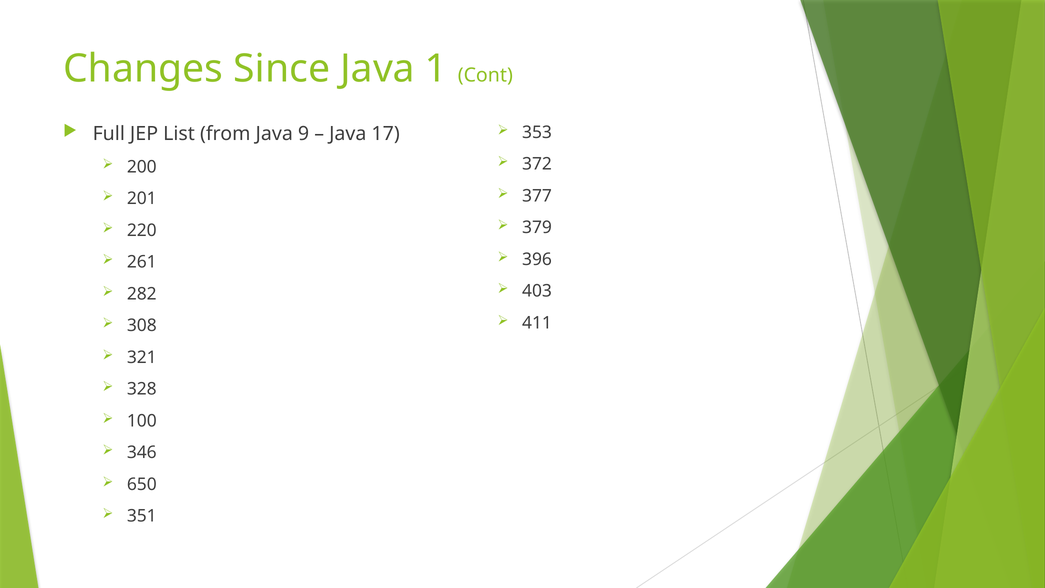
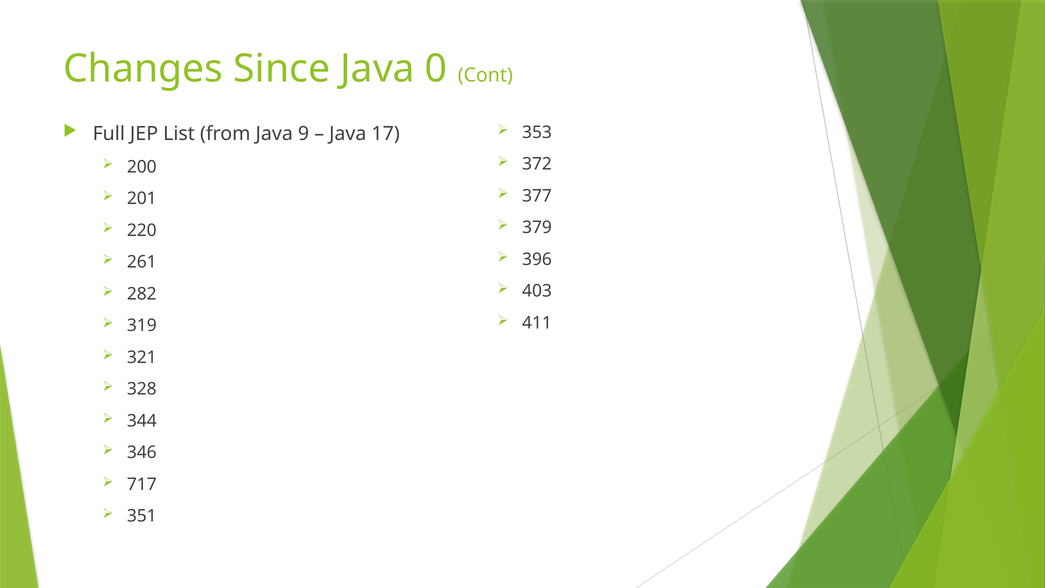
1: 1 -> 0 (436, 69)
308: 308 -> 319 (142, 326)
100: 100 -> 344 (142, 421)
650: 650 -> 717 (142, 484)
